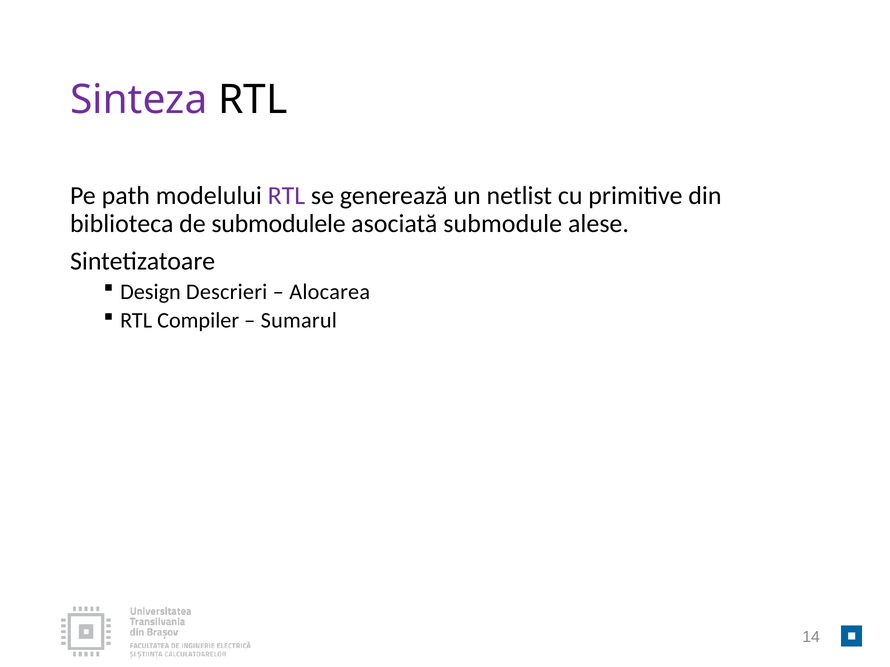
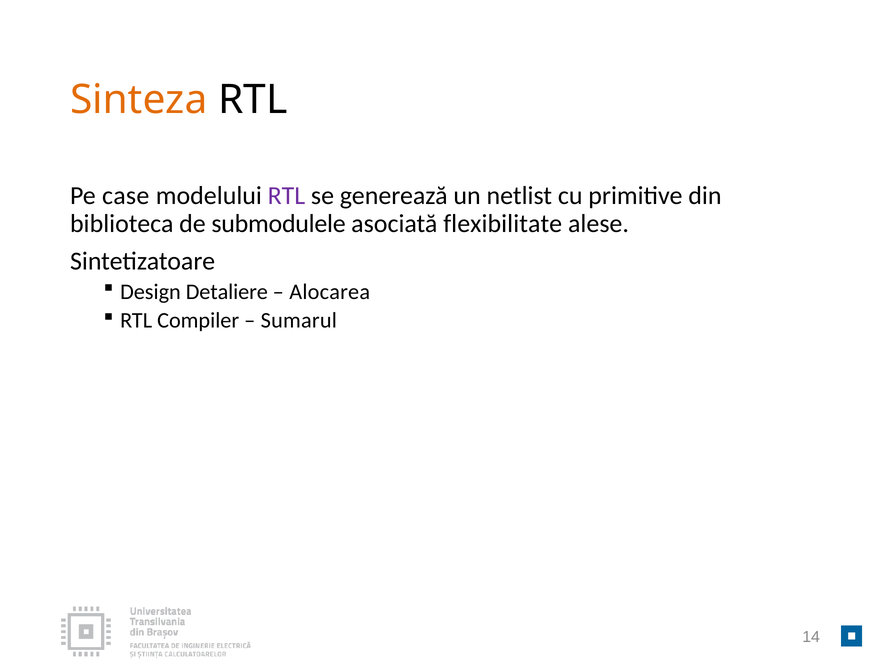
Sinteza colour: purple -> orange (139, 100)
path: path -> case (126, 196)
submodule: submodule -> flexibilitate (503, 224)
Descrieri: Descrieri -> Detaliere (227, 292)
